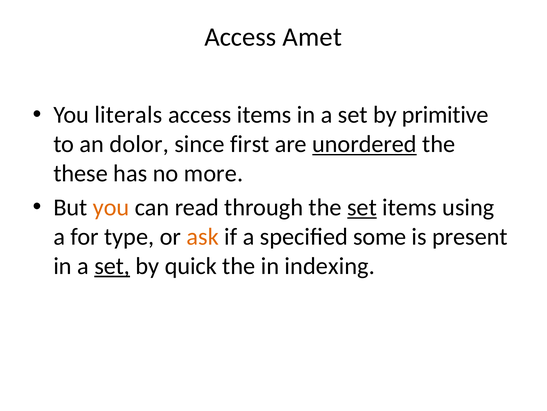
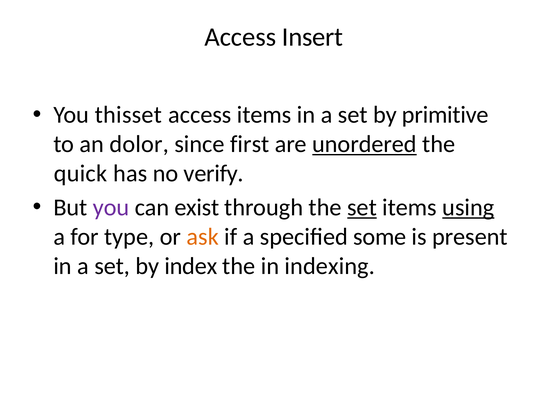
Amet: Amet -> Insert (313, 37)
literals: literals -> thisset (128, 115)
these: these -> quick (80, 173)
more: more -> verify (214, 173)
you colour: orange -> purple (111, 207)
read: read -> exist (197, 207)
using underline: none -> present (468, 207)
set underline: present -> none (112, 266)
quick: quick -> index (191, 266)
